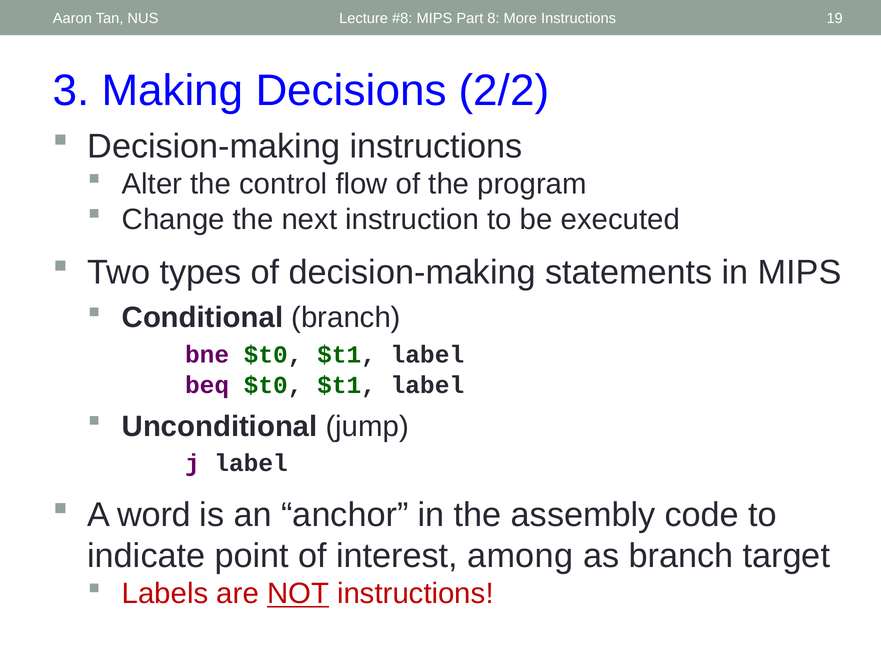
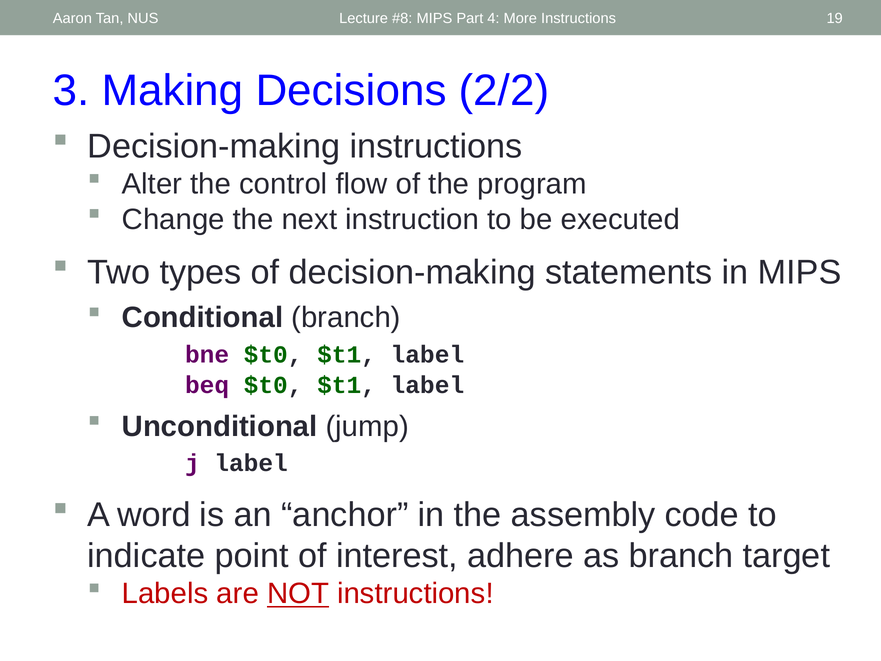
8: 8 -> 4 (493, 19)
among: among -> adhere (520, 556)
